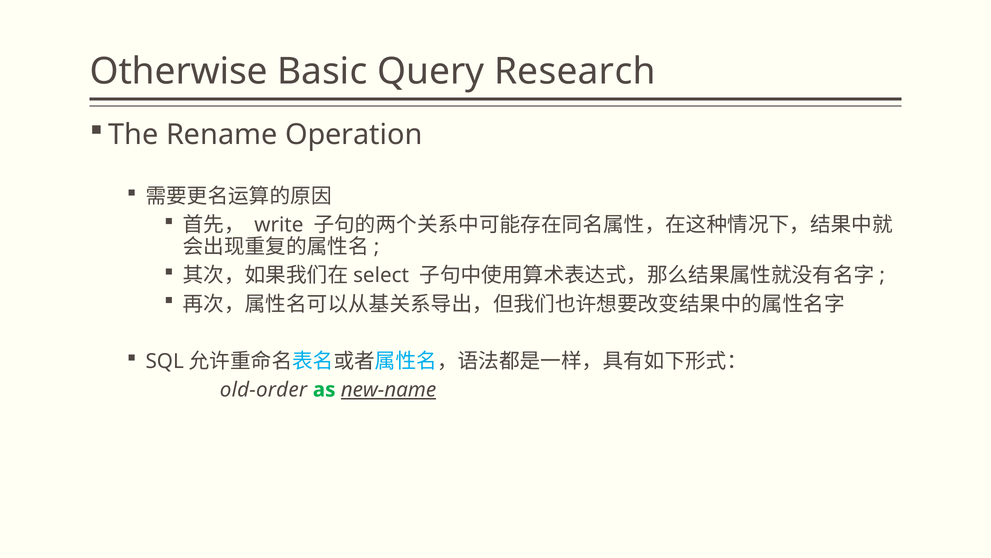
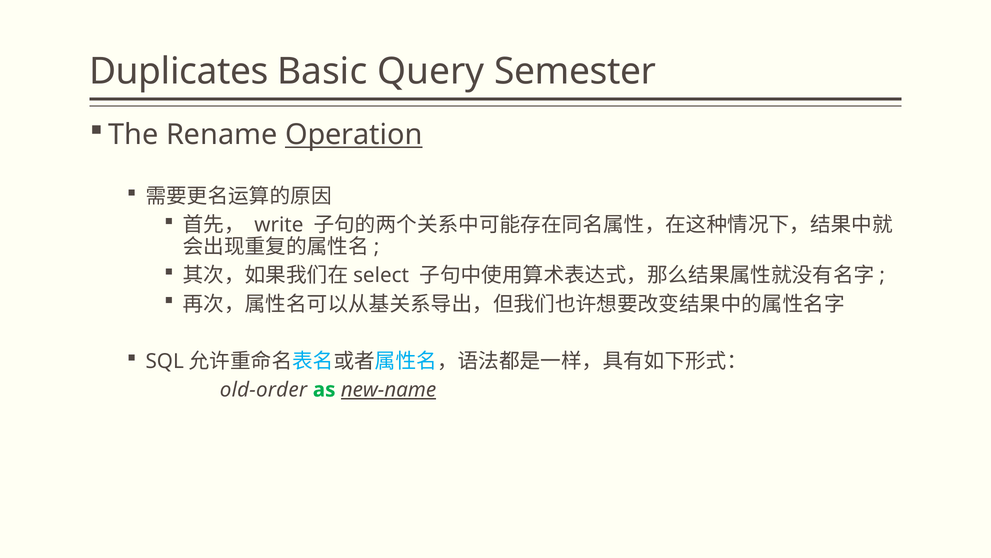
Otherwise: Otherwise -> Duplicates (179, 71)
Research: Research -> Semester (575, 71)
Operation underline: none -> present (354, 135)
